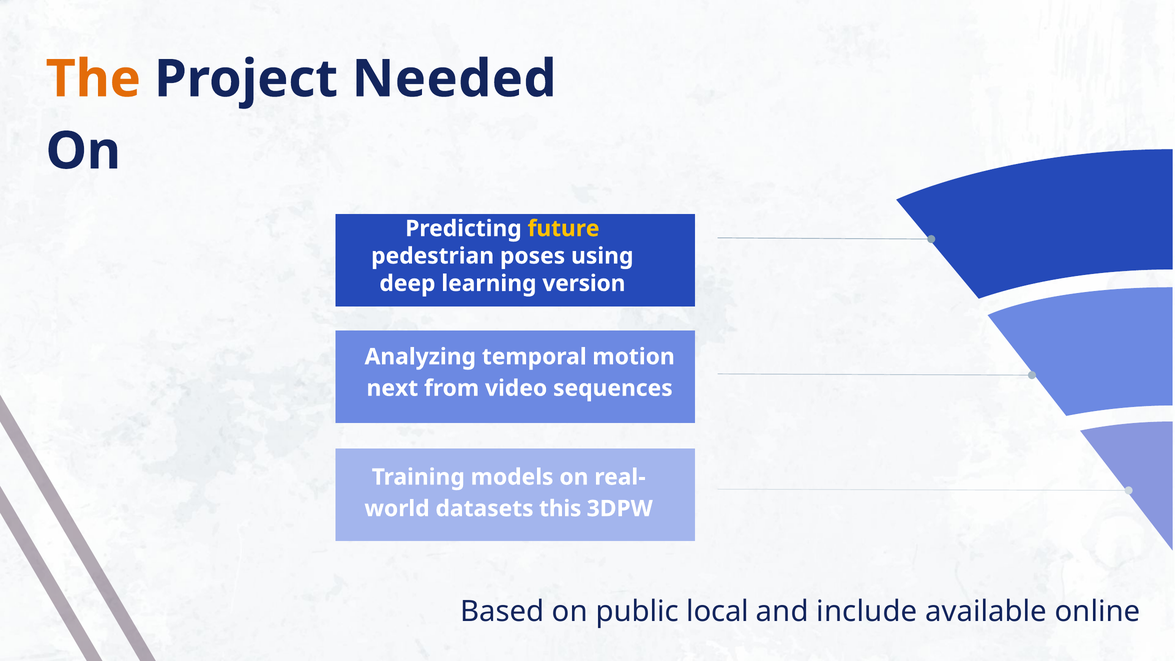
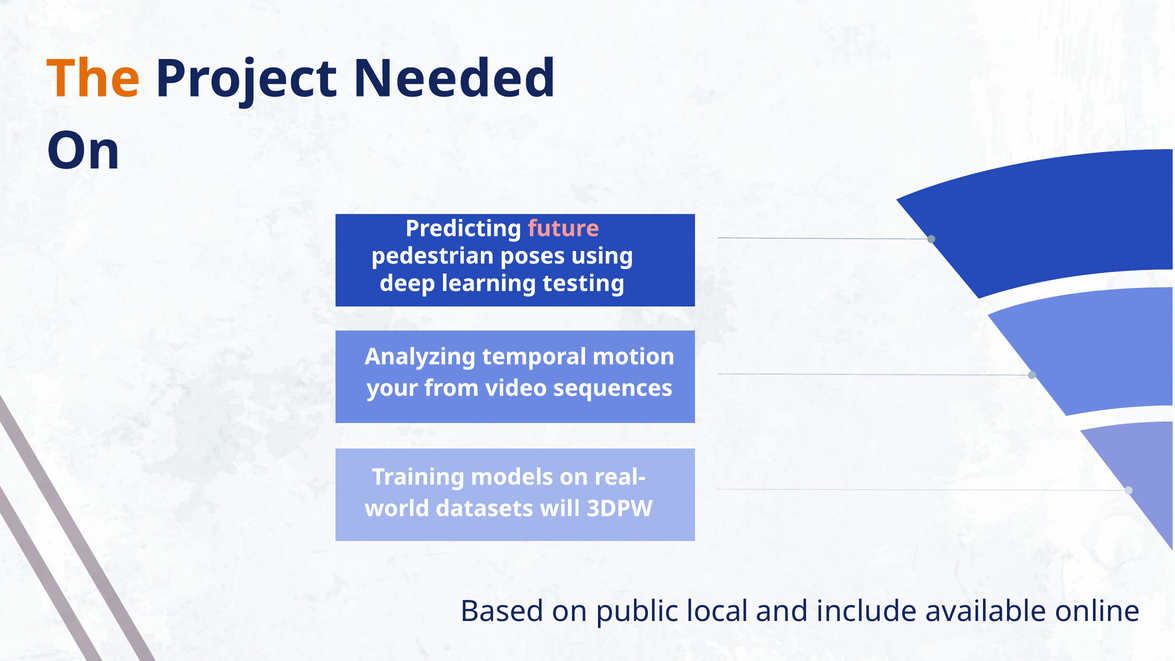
future colour: yellow -> pink (564, 229)
version: version -> testing (584, 283)
next: next -> your (392, 388)
this: this -> will (560, 509)
